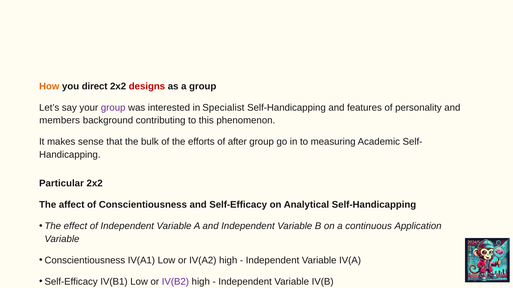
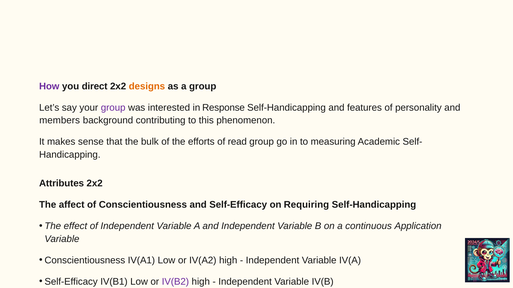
How colour: orange -> purple (49, 86)
designs colour: red -> orange (147, 86)
Specialist: Specialist -> Response (224, 108)
of after: after -> read (237, 142)
Particular: Particular -> Attributes (62, 184)
Analytical: Analytical -> Requiring (306, 205)
